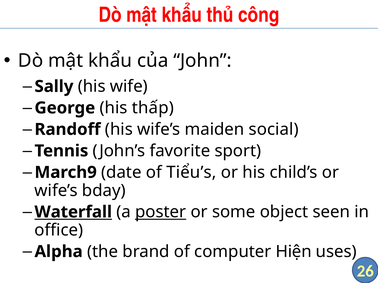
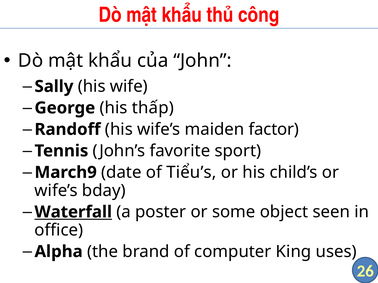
social: social -> factor (274, 130)
poster underline: present -> none (161, 212)
Hiện: Hiện -> King (293, 252)
